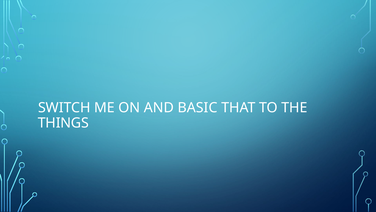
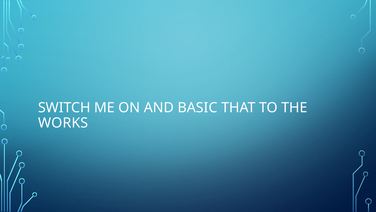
THINGS: THINGS -> WORKS (63, 123)
